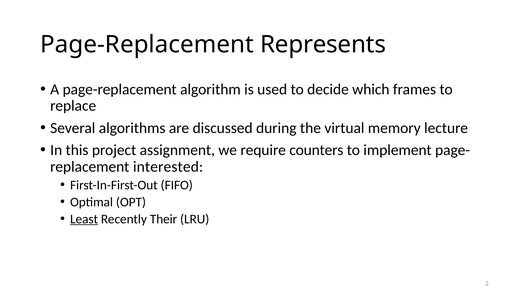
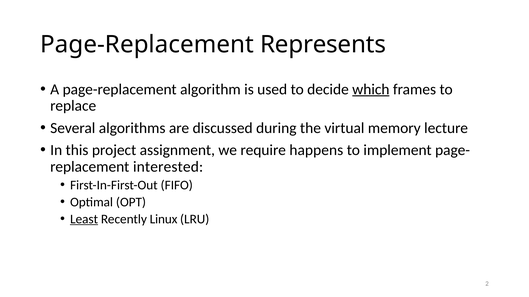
which underline: none -> present (371, 89)
counters: counters -> happens (316, 150)
Their: Their -> Linux (164, 219)
